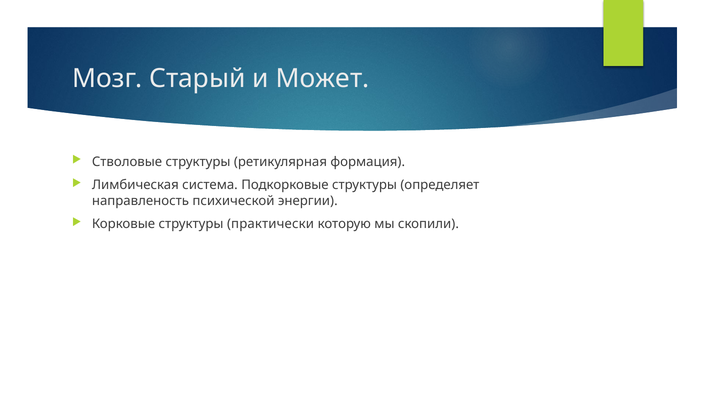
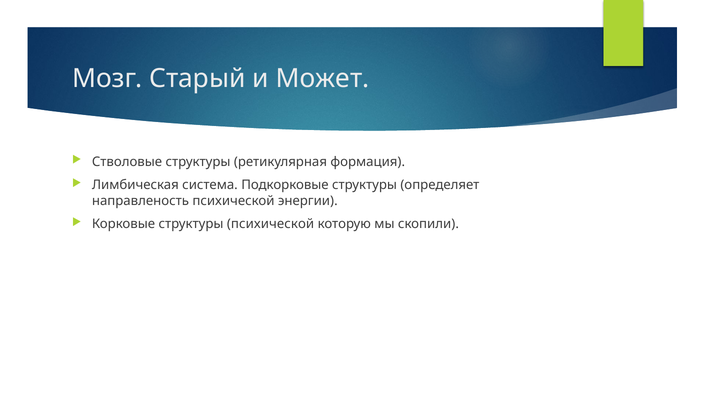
структуры практически: практически -> психической (271, 224)
